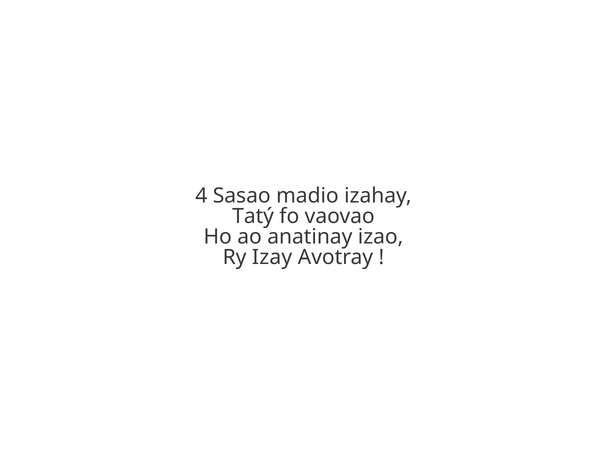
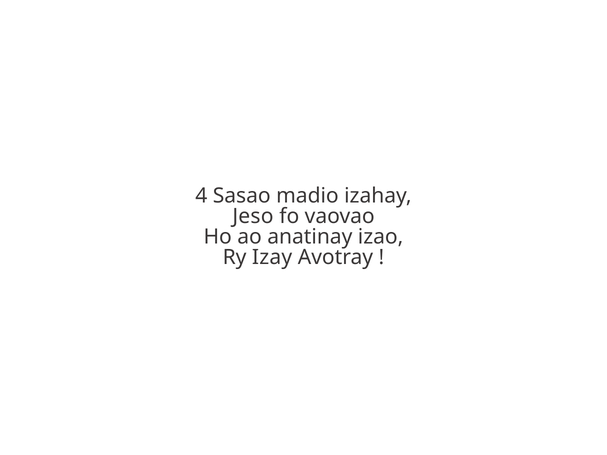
Tatý: Tatý -> Jeso (253, 217)
